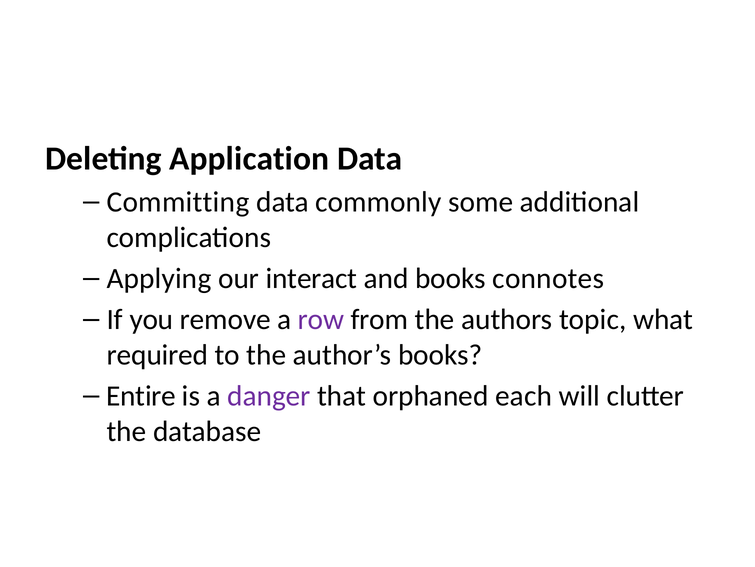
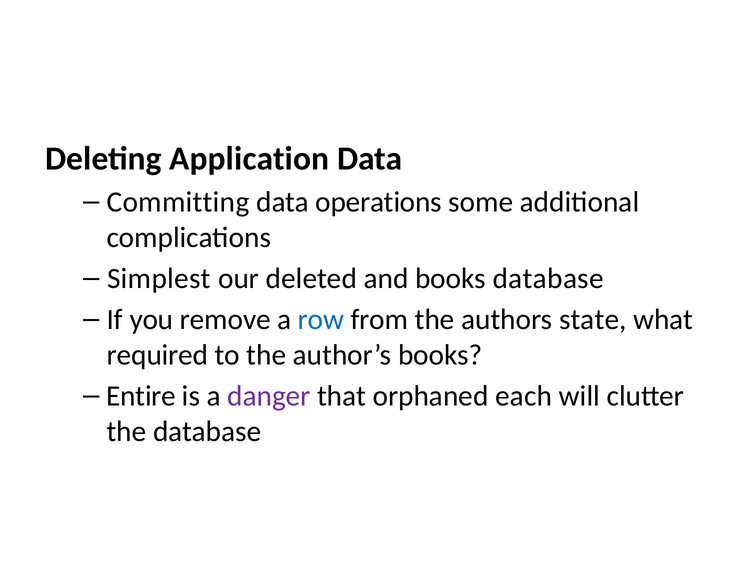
commonly: commonly -> operations (379, 202)
Applying: Applying -> Simplest (159, 278)
interact: interact -> deleted (311, 278)
books connotes: connotes -> database (548, 278)
row colour: purple -> blue (321, 319)
topic: topic -> state (593, 319)
